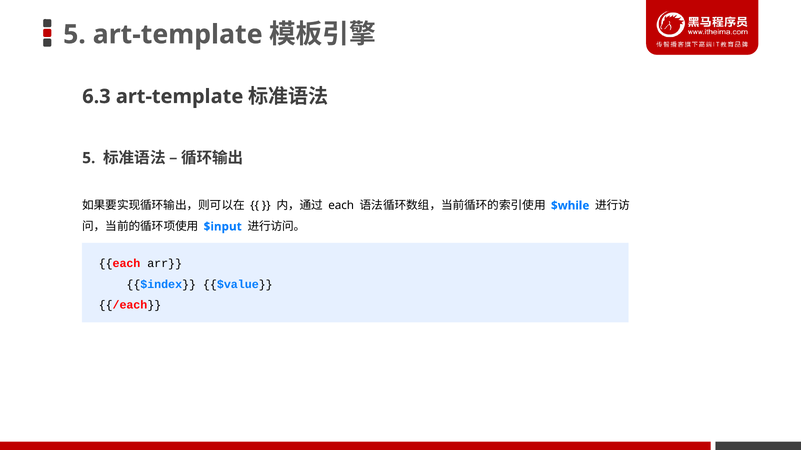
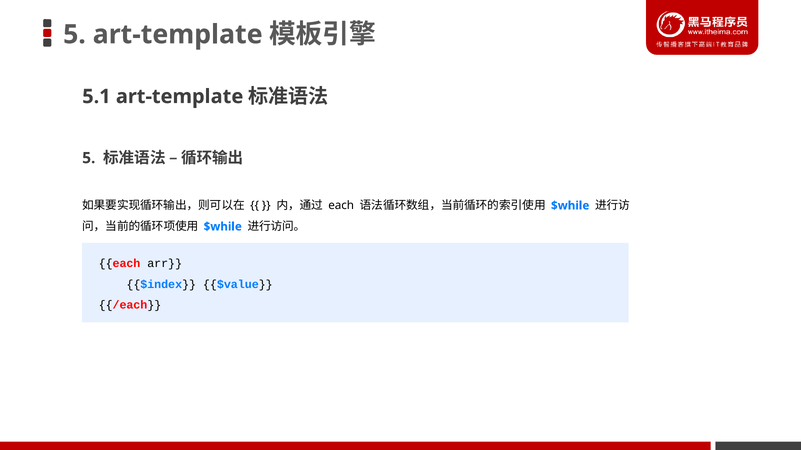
6.3: 6.3 -> 5.1 (96, 97)
$input: $input -> $while (223, 227)
